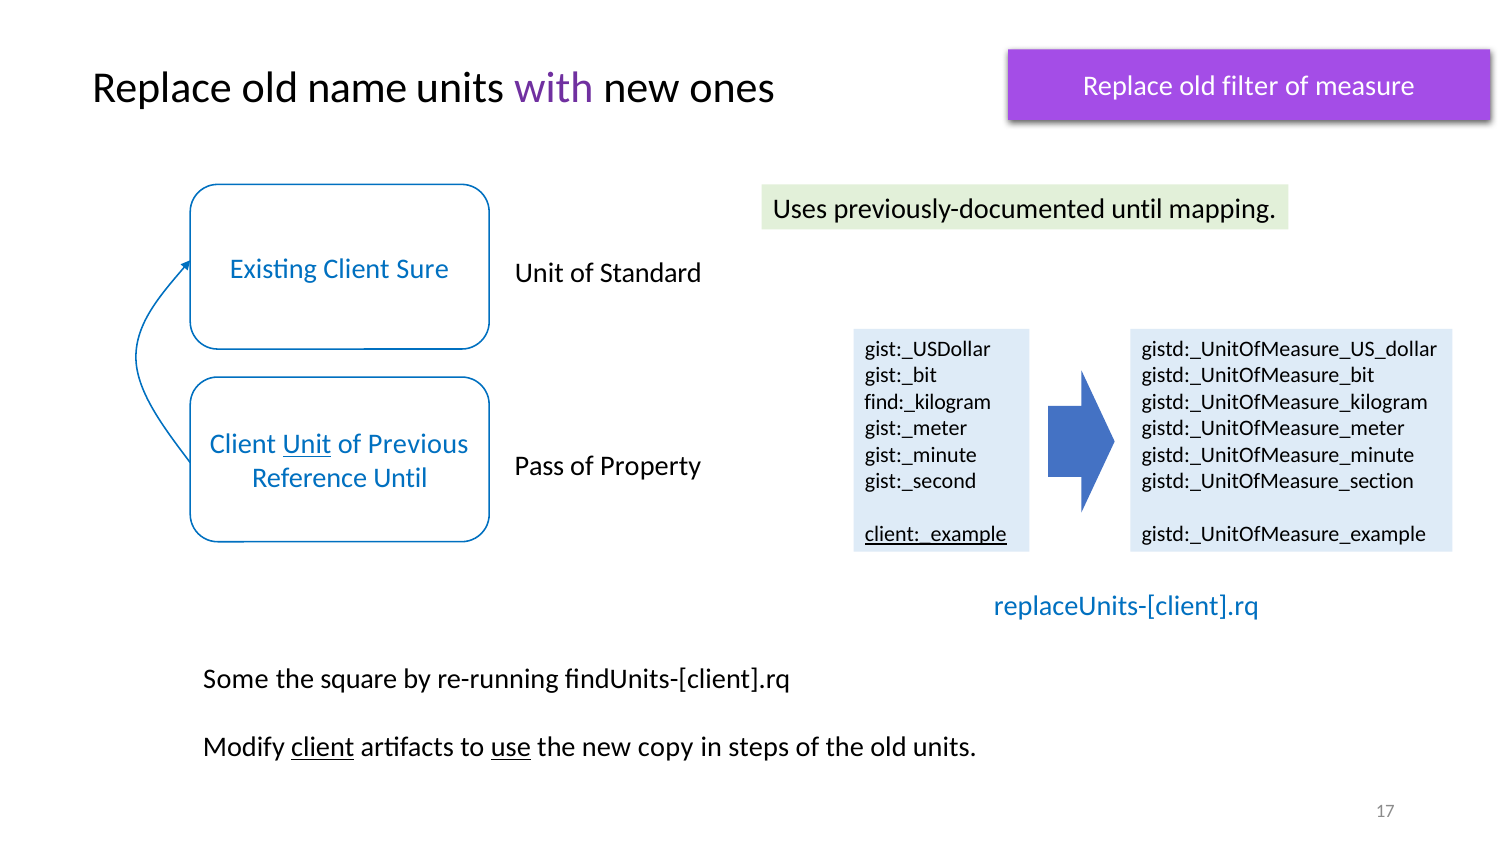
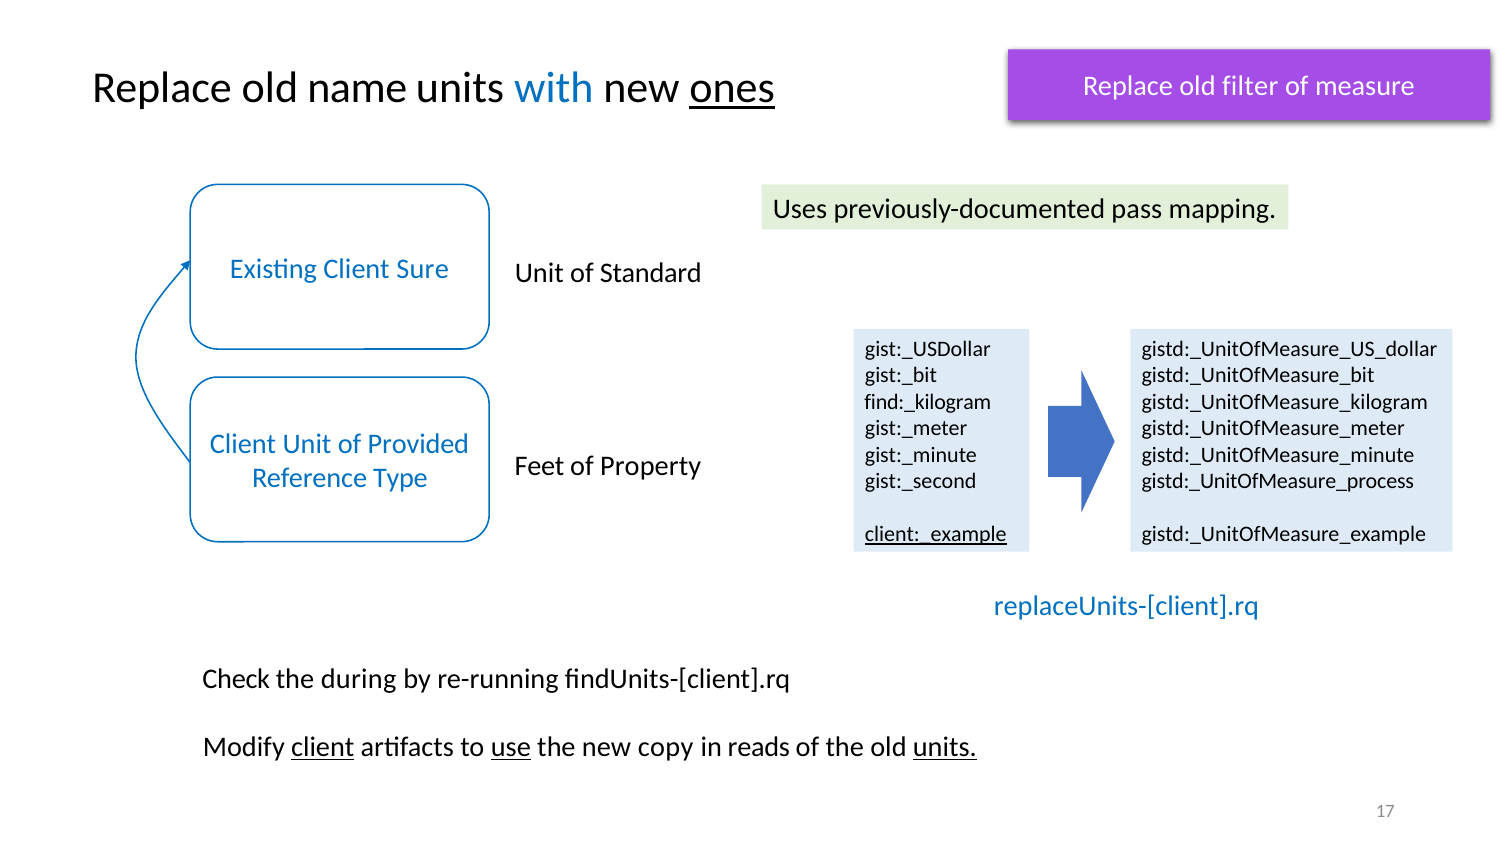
with colour: purple -> blue (554, 88)
ones underline: none -> present (732, 88)
previously-documented until: until -> pass (1137, 209)
Unit underline: present -> none (307, 444)
Previous: Previous -> Provided (418, 444)
Pass: Pass -> Feet (539, 466)
Reference Until: Until -> Type (400, 478)
gistd:_UnitOfMeasure_section: gistd:_UnitOfMeasure_section -> gistd:_UnitOfMeasure_process (1278, 481)
Some: Some -> Check (236, 679)
square: square -> during (359, 679)
steps: steps -> reads (759, 747)
units underline: none -> present (945, 747)
